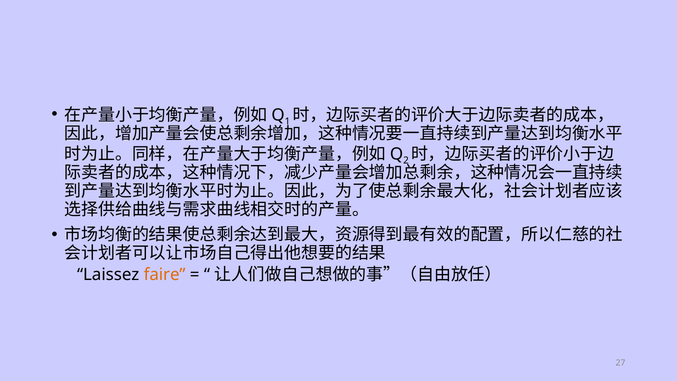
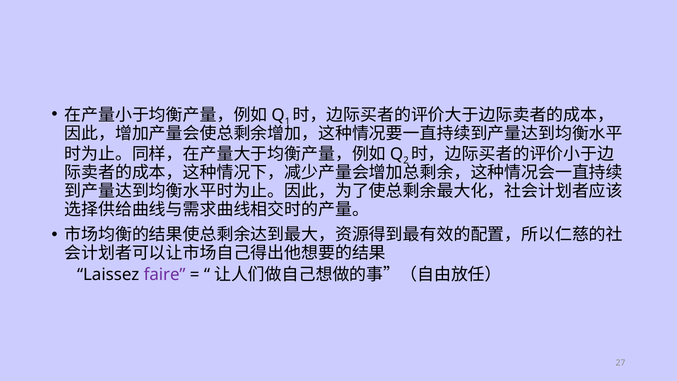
faire colour: orange -> purple (165, 275)
